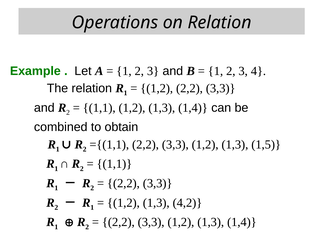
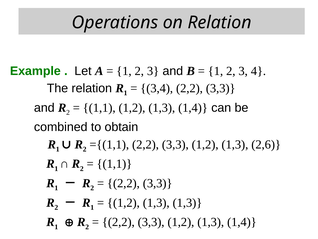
1,2: 1,2 -> 3,4 (157, 88)
1,5: 1,5 -> 2,6 (266, 144)
1,3 4,2: 4,2 -> 1,3 (187, 202)
